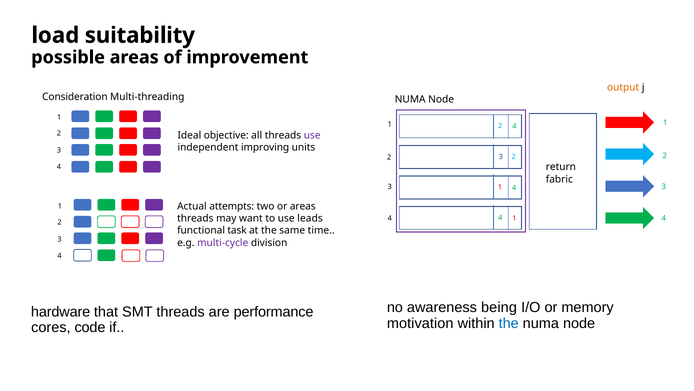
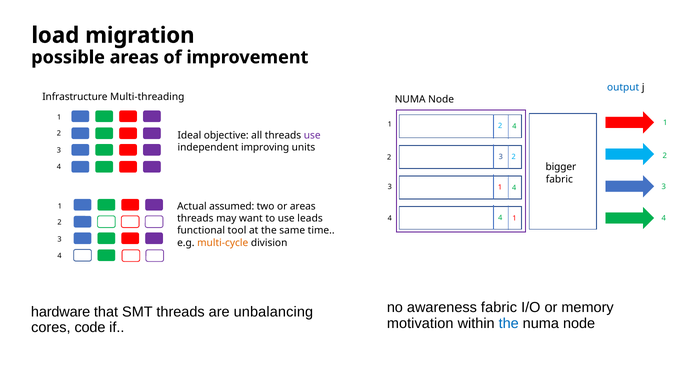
suitability: suitability -> migration (140, 35)
output colour: orange -> blue (623, 87)
Consideration: Consideration -> Infrastructure (75, 97)
return: return -> bigger (561, 167)
attempts: attempts -> assumed (232, 206)
task: task -> tool (237, 230)
multi-cycle colour: purple -> orange (223, 242)
awareness being: being -> fabric (499, 307)
performance: performance -> unbalancing (273, 311)
